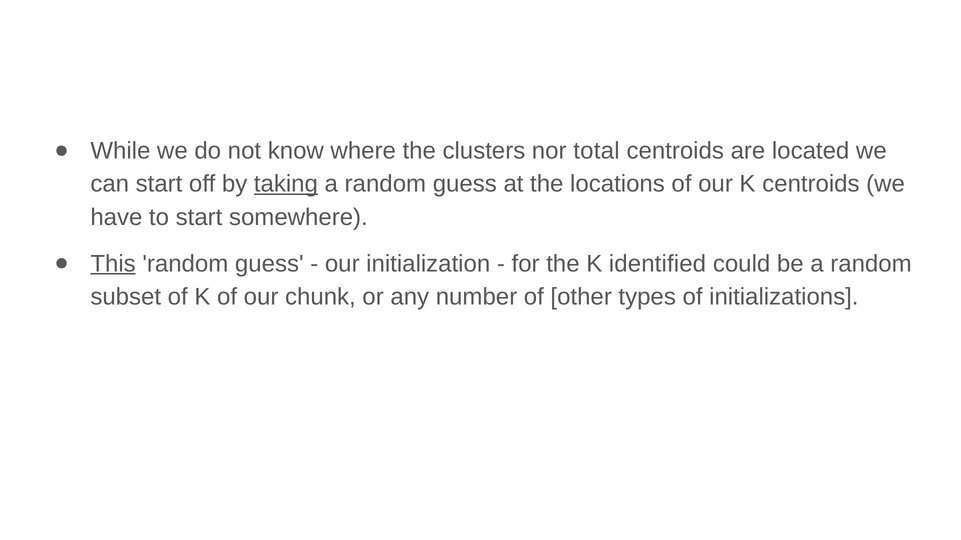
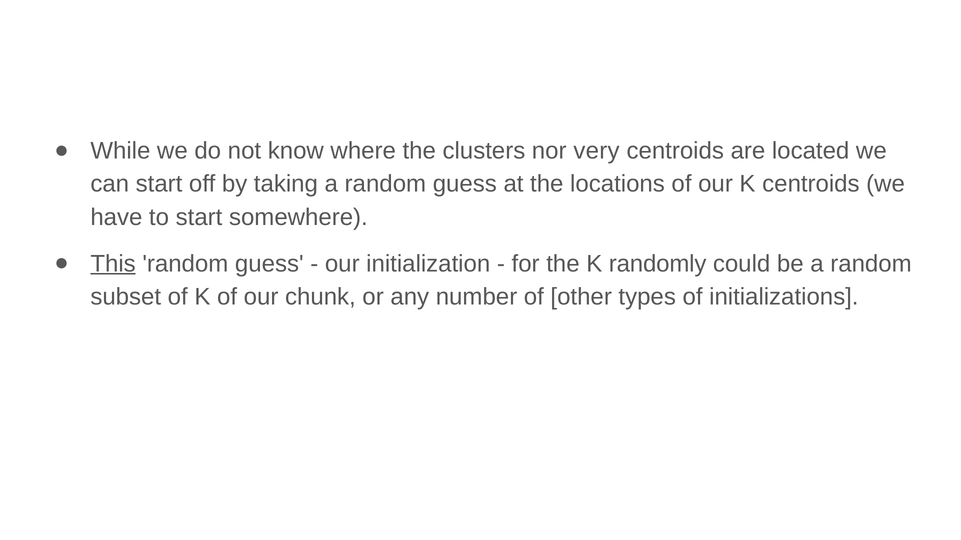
total: total -> very (596, 151)
taking underline: present -> none (286, 184)
identified: identified -> randomly (658, 264)
